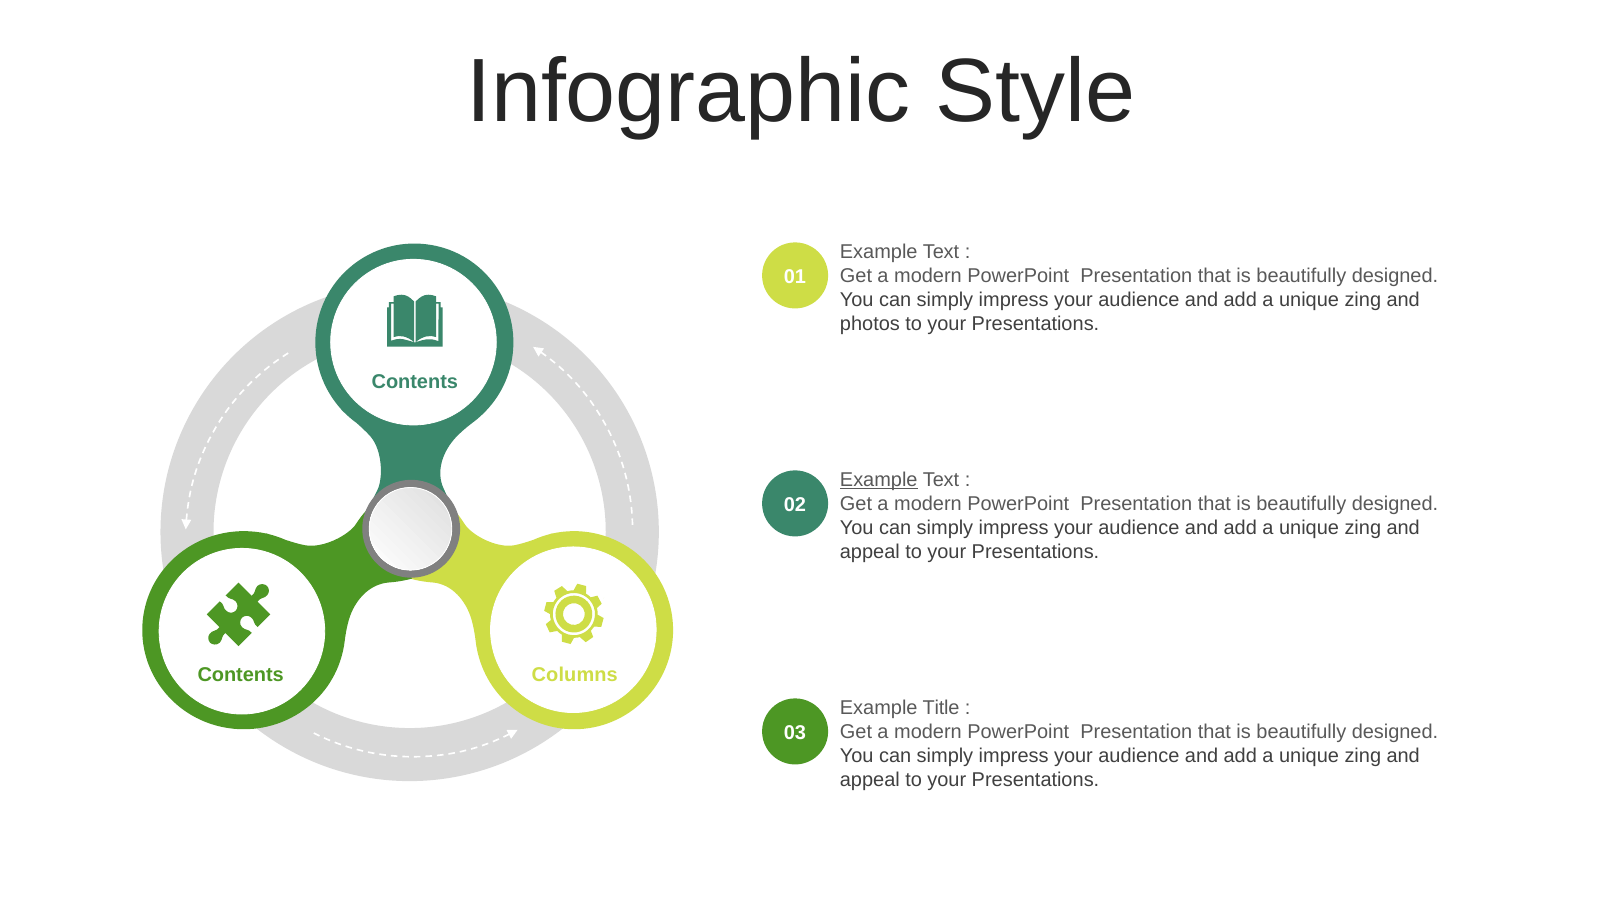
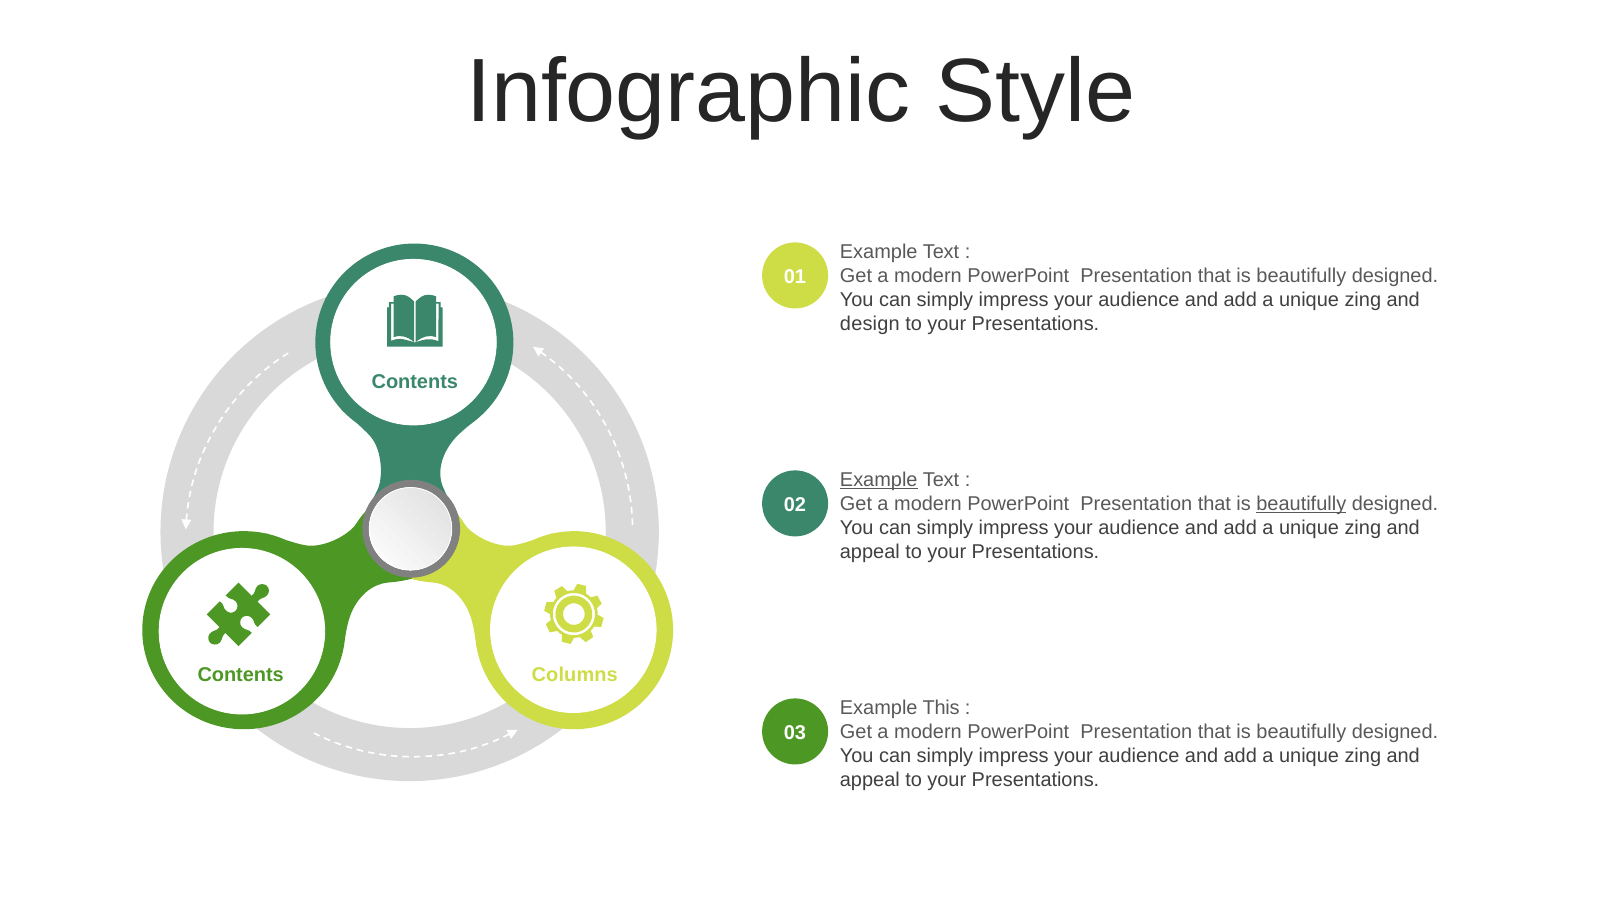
photos: photos -> design (870, 324)
beautifully underline: none -> present (1301, 504)
Title: Title -> This (941, 708)
